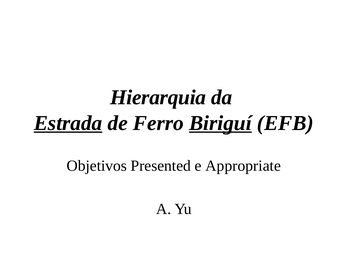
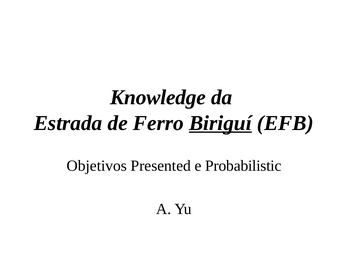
Hierarquia: Hierarquia -> Knowledge (158, 97)
Estrada underline: present -> none (68, 123)
Appropriate: Appropriate -> Probabilistic (243, 166)
